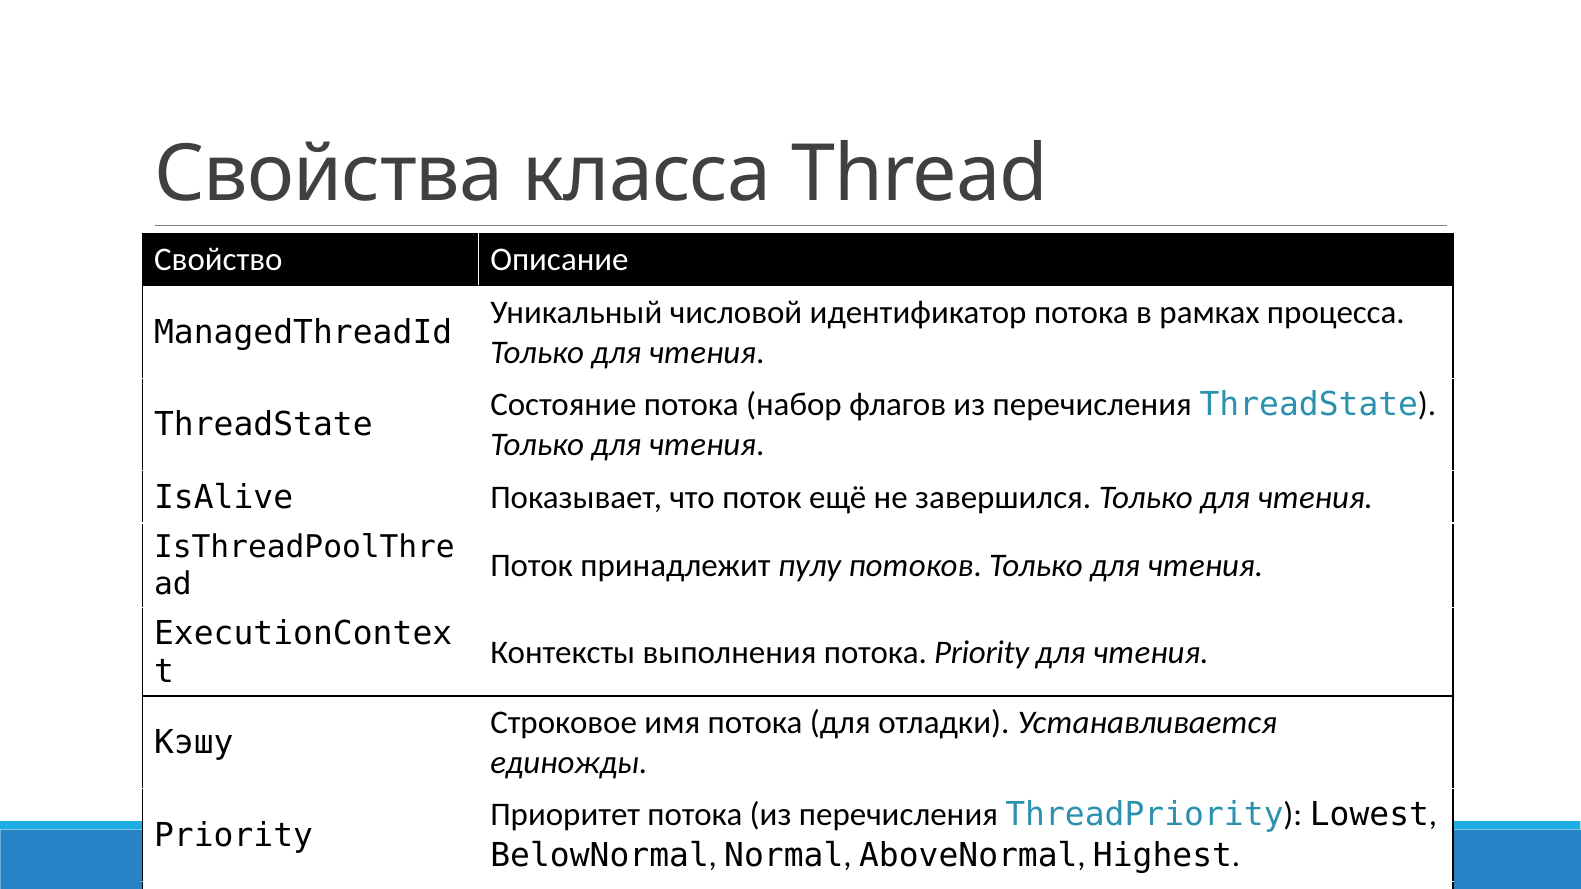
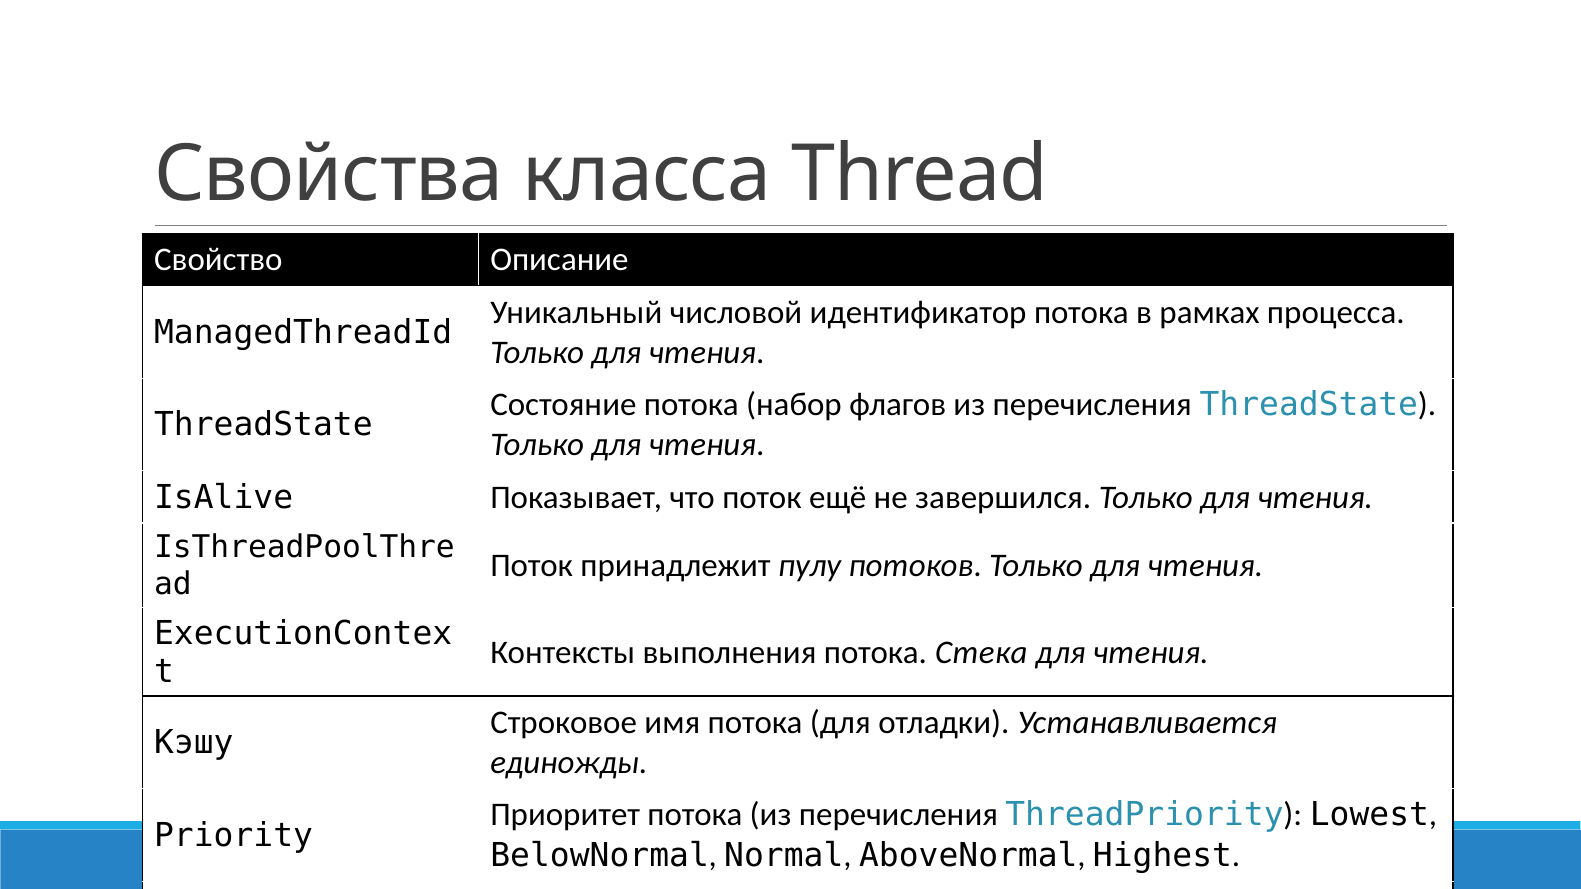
потока Priority: Priority -> Стека (981, 652)
